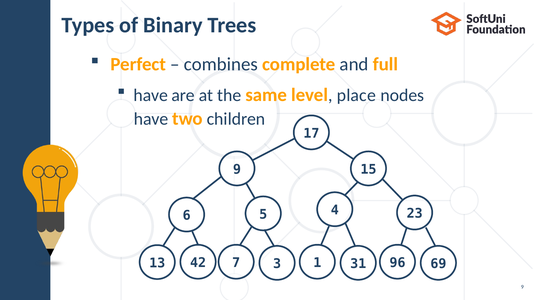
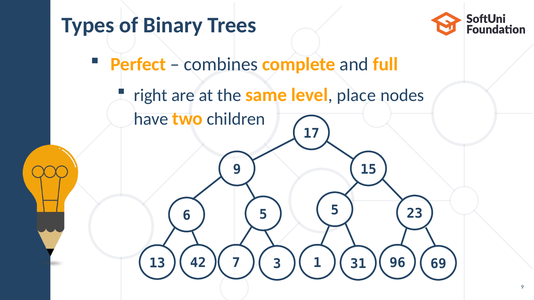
have: have -> right (151, 95)
5 4: 4 -> 5 (335, 210)
